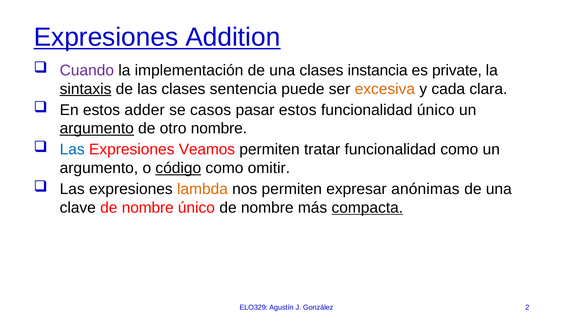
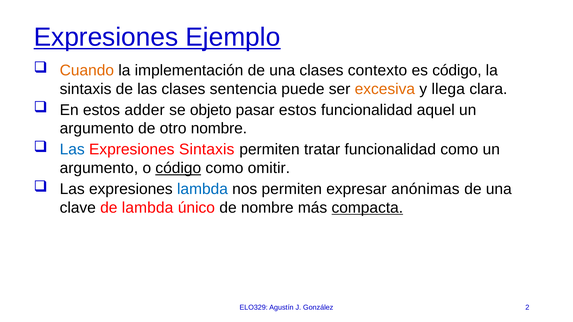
Addition: Addition -> Ejemplo (233, 37)
Cuando colour: purple -> orange (87, 70)
instancia: instancia -> contexto (377, 70)
es private: private -> código (457, 70)
sintaxis underline: present -> none (86, 89)
cada: cada -> llega (448, 89)
casos: casos -> objeto (211, 110)
funcionalidad único: único -> aquel (436, 110)
argumento underline: present -> none (97, 129)
Expresiones Veamos: Veamos -> Sintaxis (207, 150)
lambda colour: orange -> blue (202, 189)
nombre: nombre -> lambda (148, 208)
